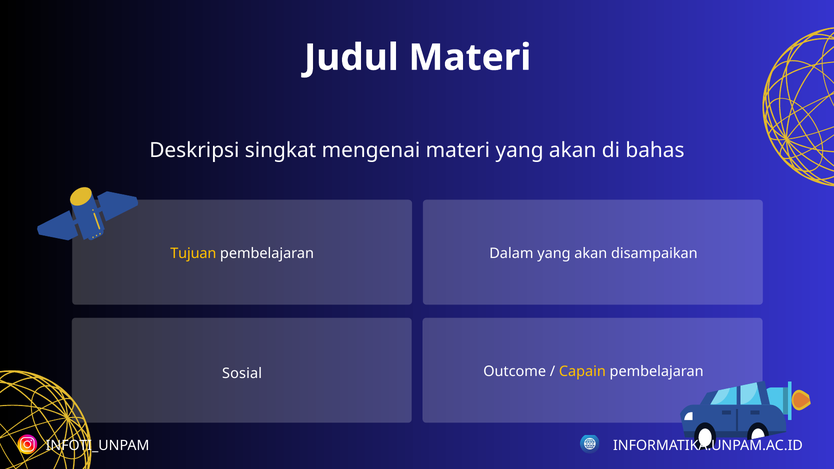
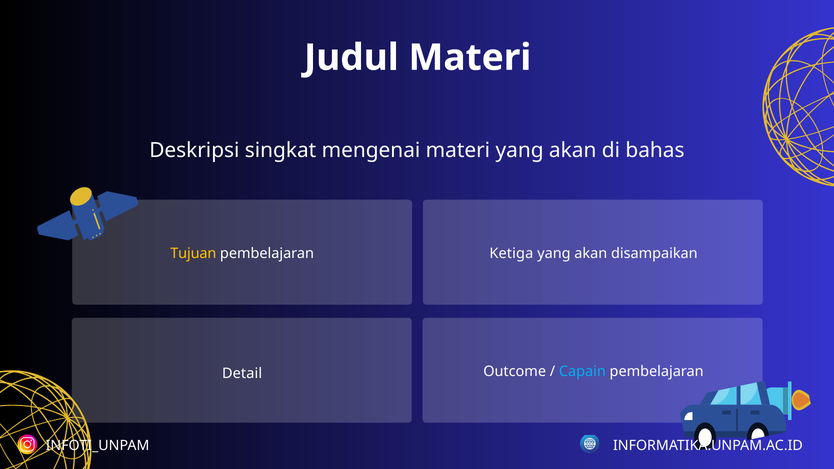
Dalam: Dalam -> Ketiga (511, 254)
Sosial: Sosial -> Detail (242, 374)
Capain colour: yellow -> light blue (582, 372)
